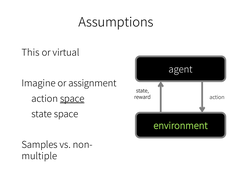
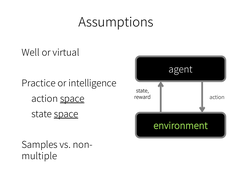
This: This -> Well (31, 53)
Imagine: Imagine -> Practice (39, 83)
assignment: assignment -> intelligence (92, 83)
space underline: none -> present (66, 114)
